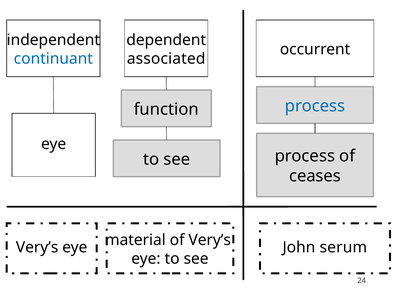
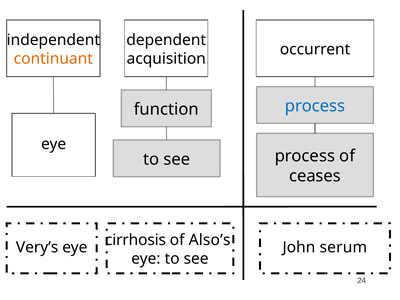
continuant colour: blue -> orange (53, 59)
associated: associated -> acquisition (166, 59)
material: material -> cirrhosis (135, 240)
of Very’s: Very’s -> Also’s (210, 240)
